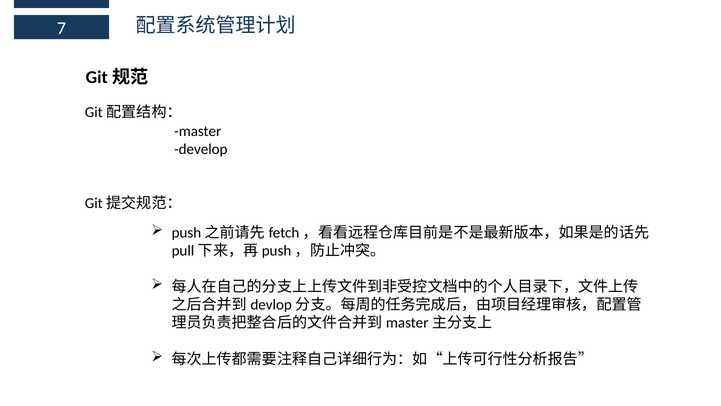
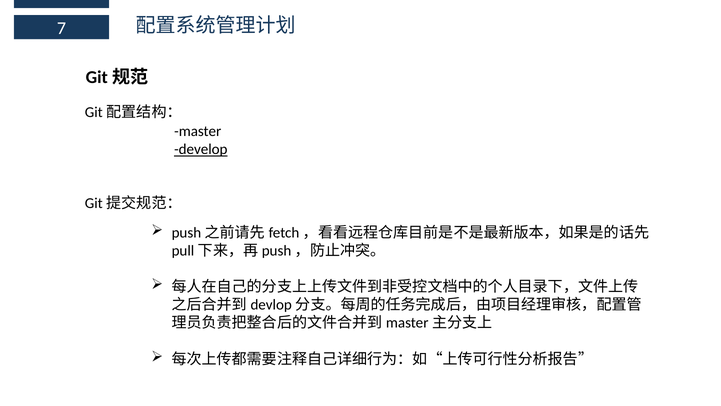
develop underline: none -> present (201, 149)
